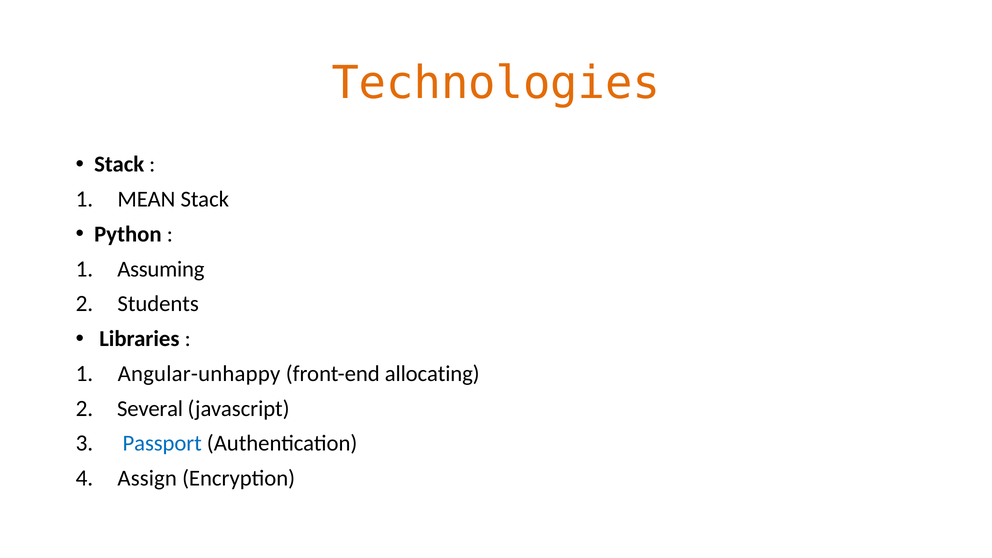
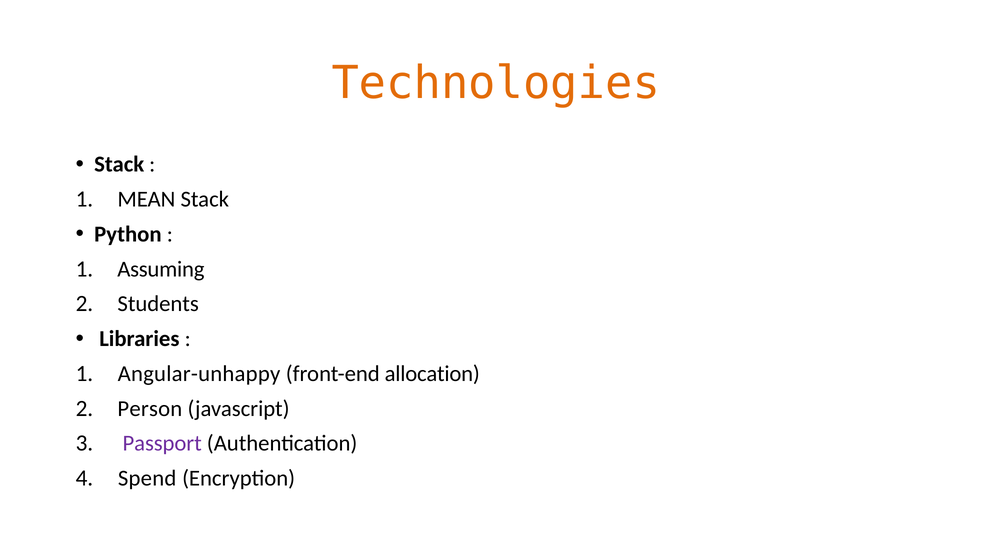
allocating: allocating -> allocation (432, 374)
Several: Several -> Person (150, 409)
Passport colour: blue -> purple (162, 443)
Assign: Assign -> Spend (147, 478)
